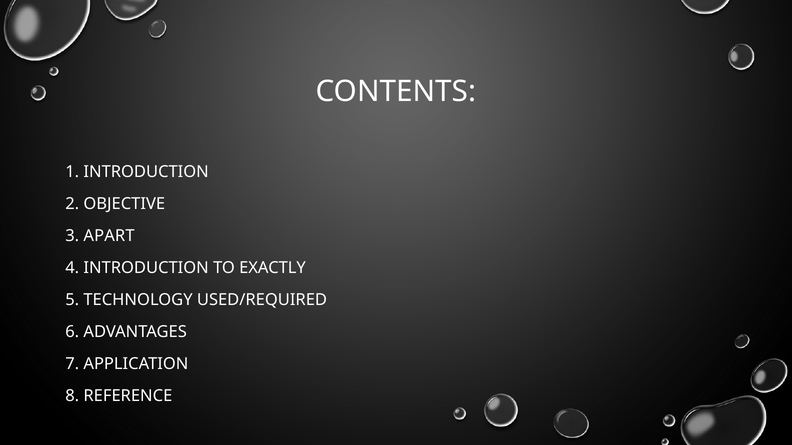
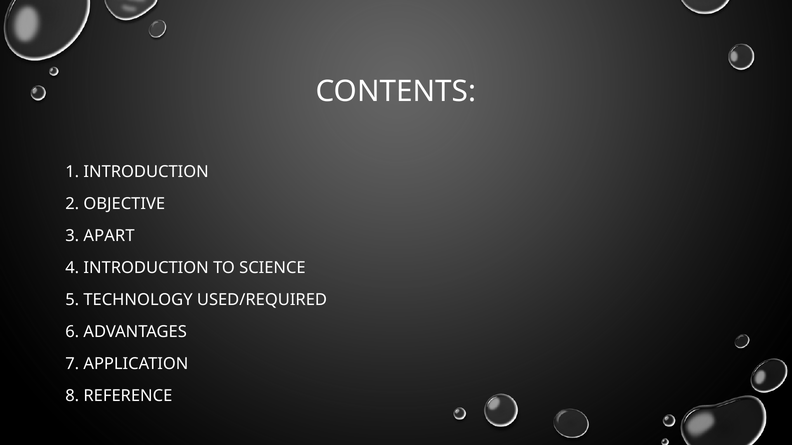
EXACTLY: EXACTLY -> SCIENCE (272, 268)
